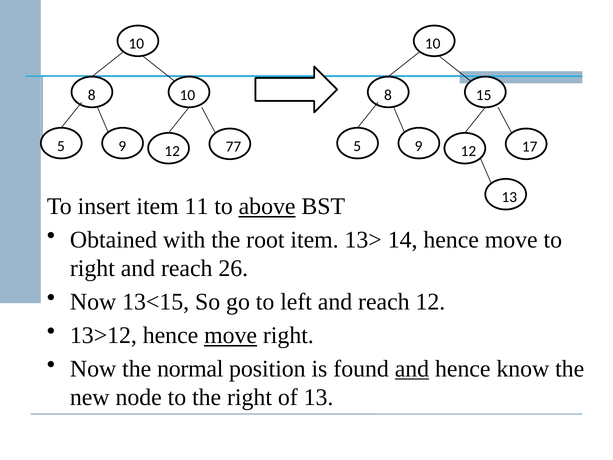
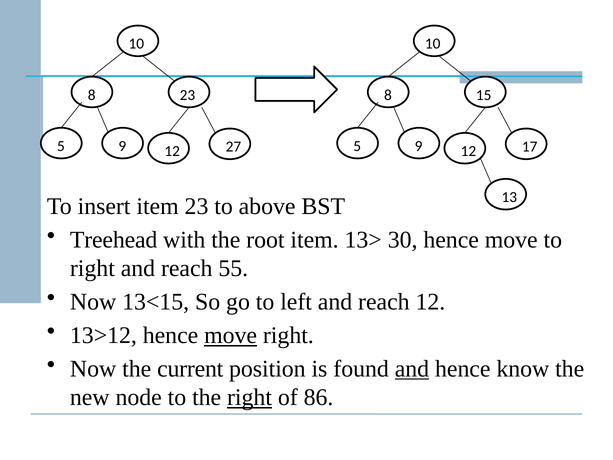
8 10: 10 -> 23 (187, 95)
77: 77 -> 27 (233, 147)
item 11: 11 -> 23 (197, 206)
above underline: present -> none (267, 206)
Obtained: Obtained -> Treehead (114, 240)
14: 14 -> 30 (403, 240)
26: 26 -> 55 (233, 268)
normal: normal -> current (190, 369)
right underline: none -> present (250, 397)
of 13: 13 -> 86 (319, 397)
